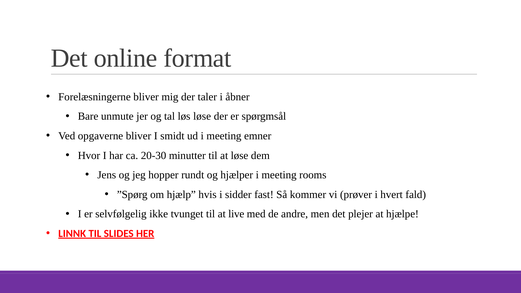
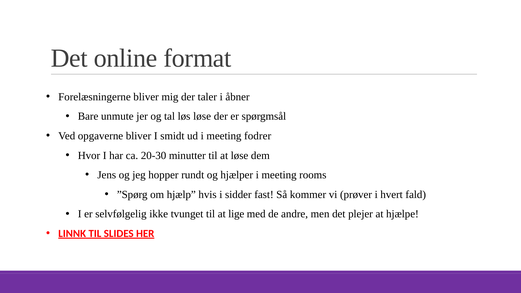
emner: emner -> fodrer (258, 136)
live: live -> lige (236, 214)
